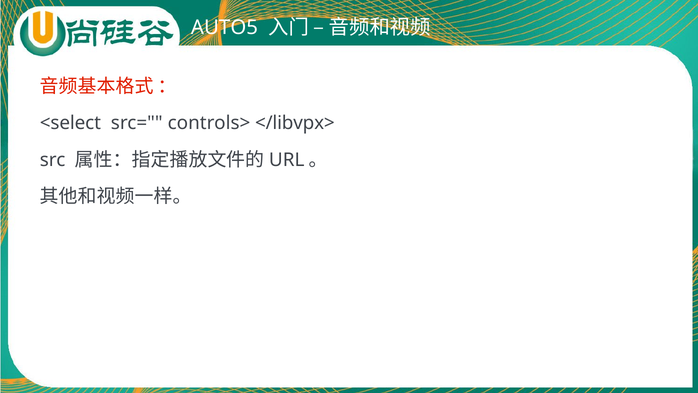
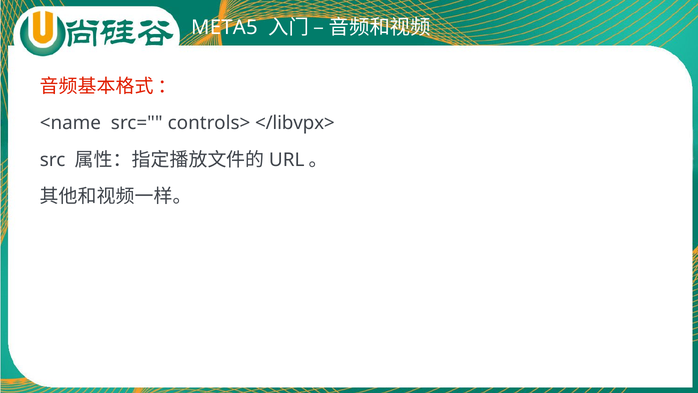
AUTO5: AUTO5 -> META5 (224, 28)
<select: <select -> <name (70, 123)
